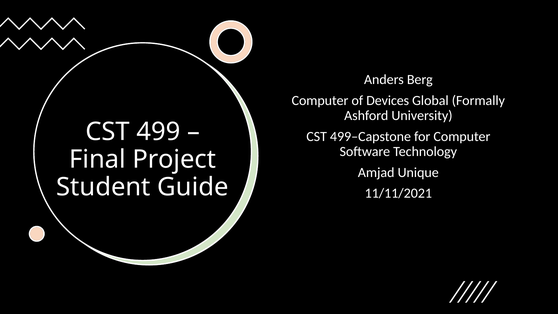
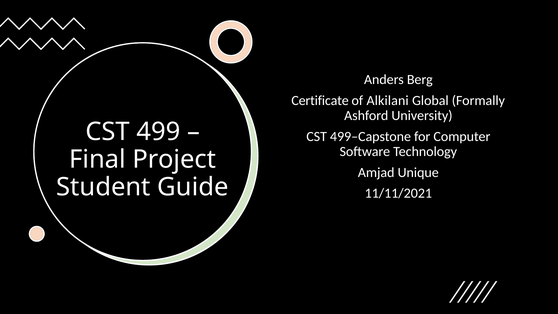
Computer: Computer -> Certificate (320, 101)
Devices: Devices -> Alkilani (388, 101)
